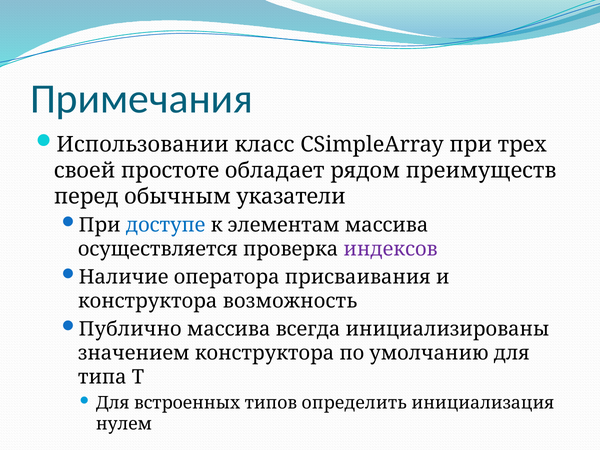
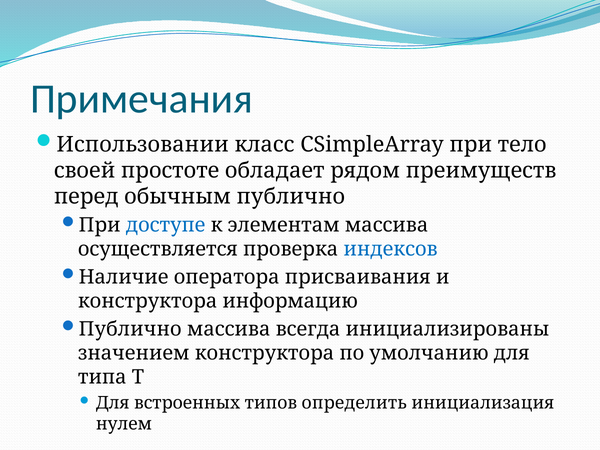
трех: трех -> тело (522, 144)
обычным указатели: указатели -> публично (291, 196)
индексов colour: purple -> blue (391, 249)
возможность: возможность -> информацию (290, 301)
